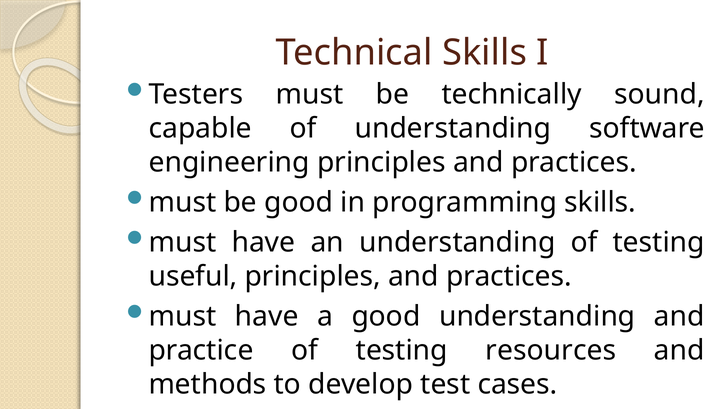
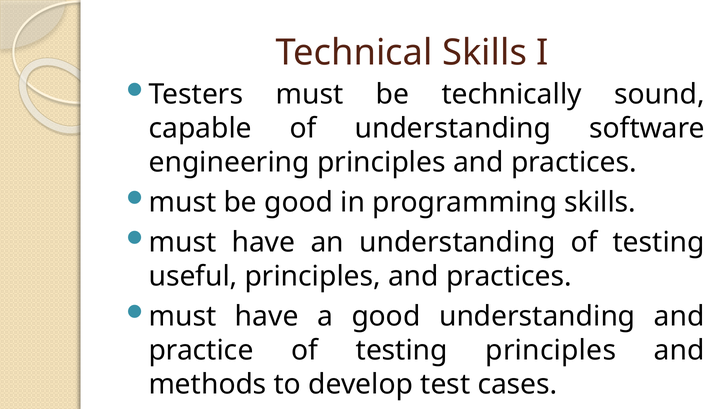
testing resources: resources -> principles (551, 350)
